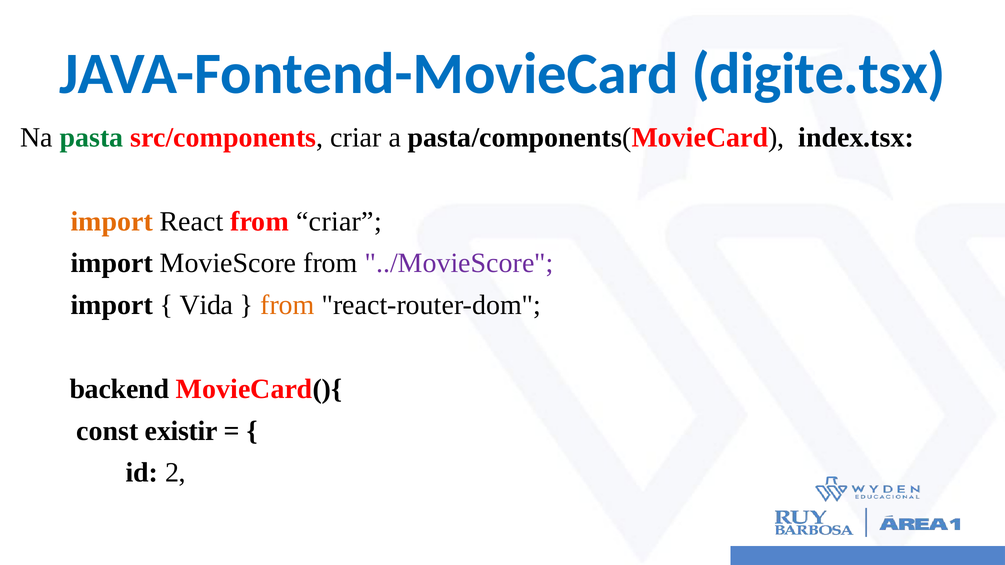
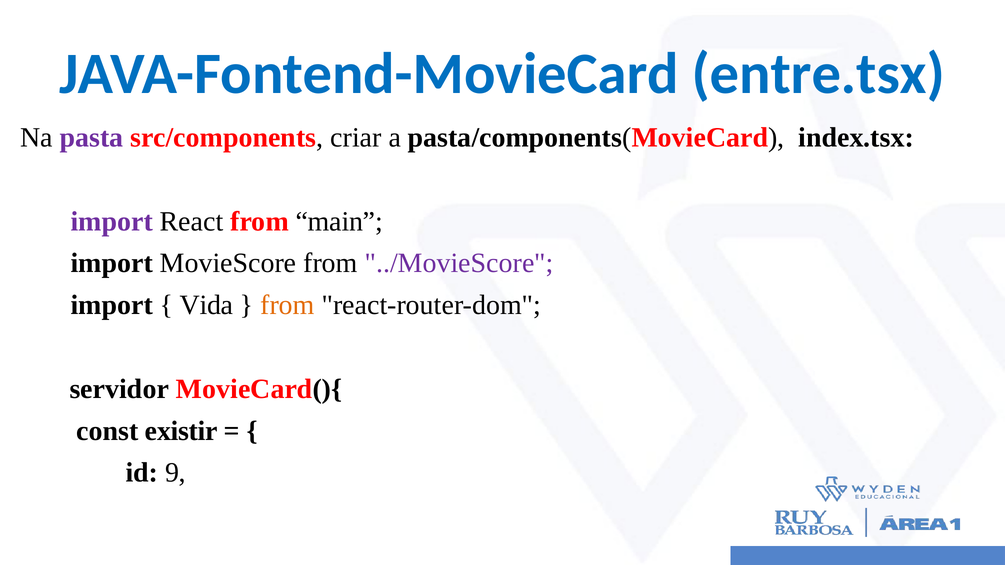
digite.tsx: digite.tsx -> entre.tsx (818, 74)
pasta colour: green -> purple (92, 138)
import colour: orange -> purple (112, 222)
from criar: criar -> main (339, 222)
backend: backend -> servidor (119, 389)
2: 2 -> 9 (175, 473)
